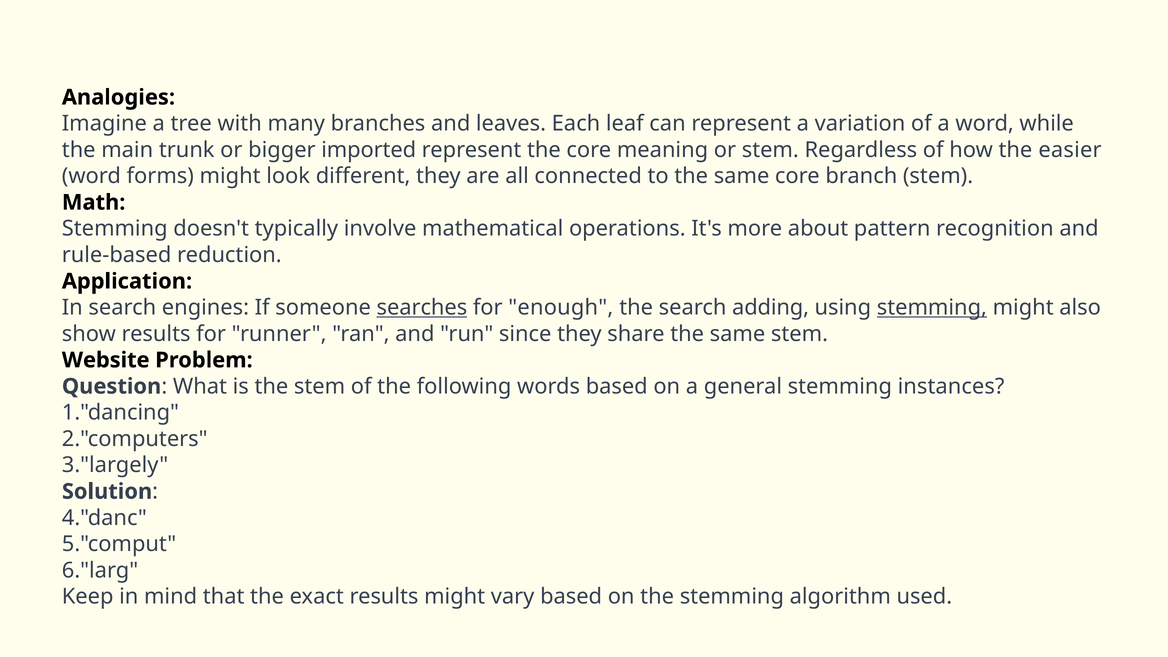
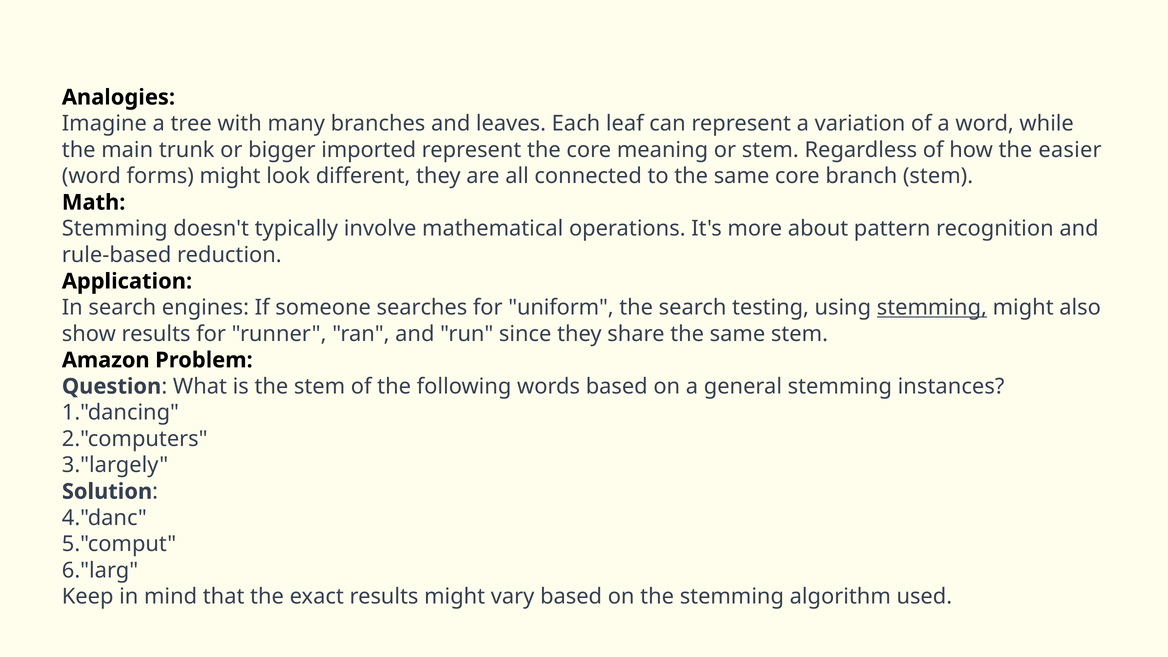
searches underline: present -> none (422, 308)
enough: enough -> uniform (561, 308)
adding: adding -> testing (771, 308)
Website: Website -> Amazon (106, 360)
